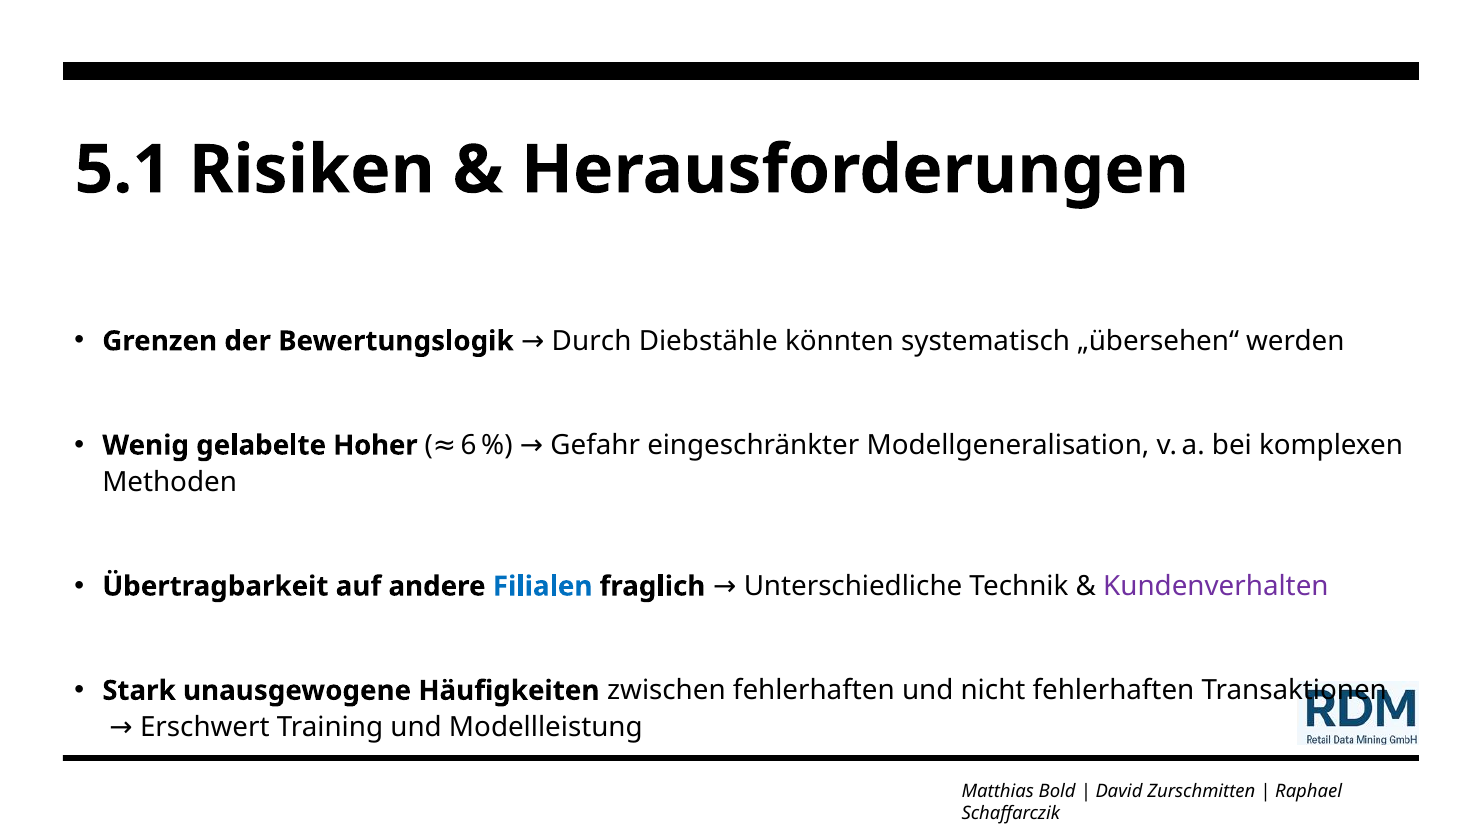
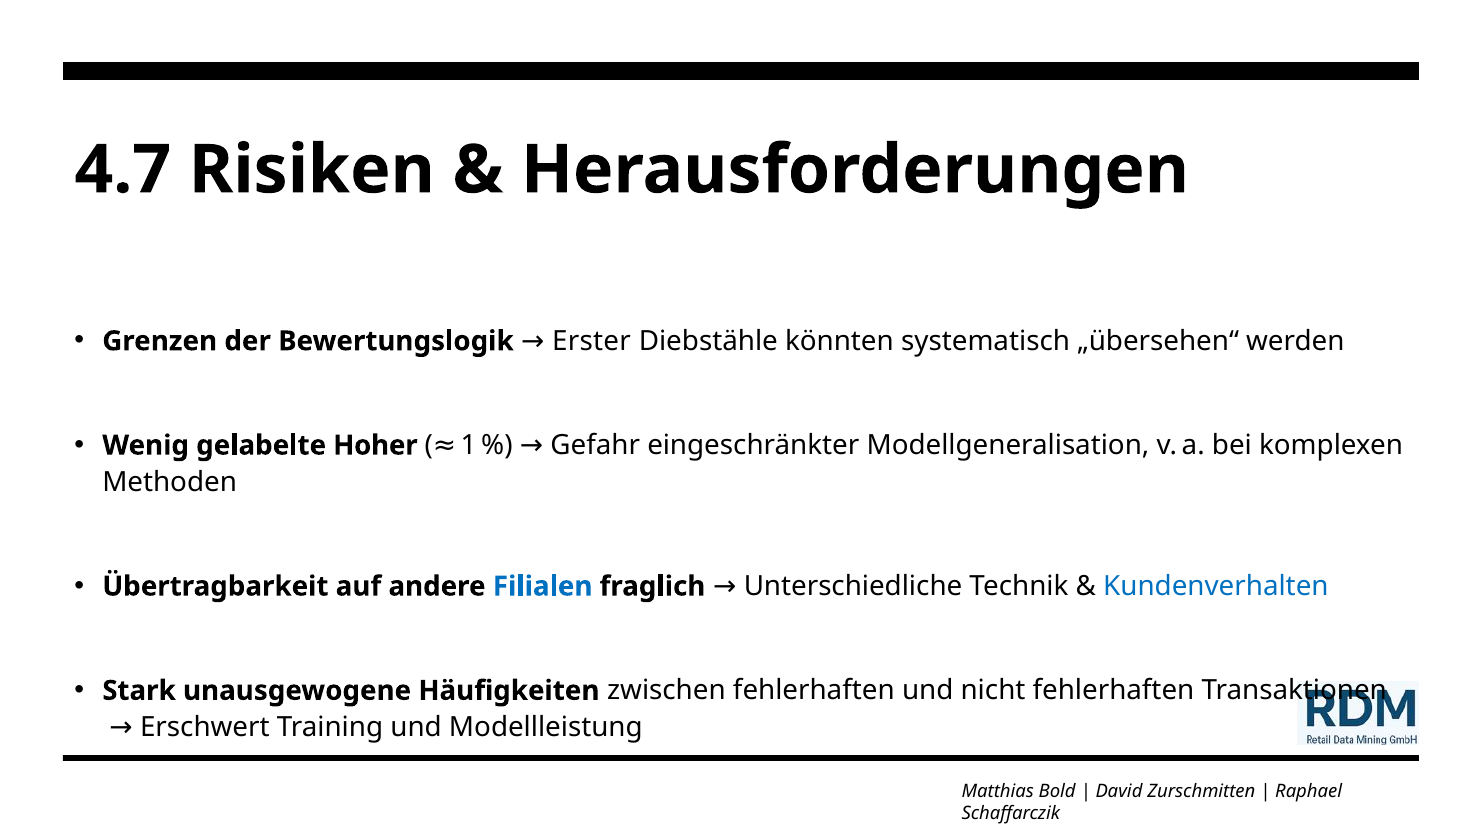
5.1: 5.1 -> 4.7 (123, 170)
Durch: Durch -> Erster (591, 341)
6: 6 -> 1 (469, 445)
Kundenverhalten colour: purple -> blue (1216, 586)
